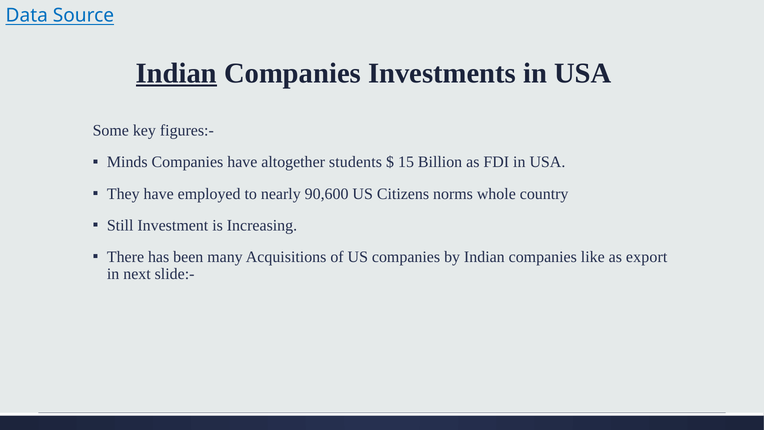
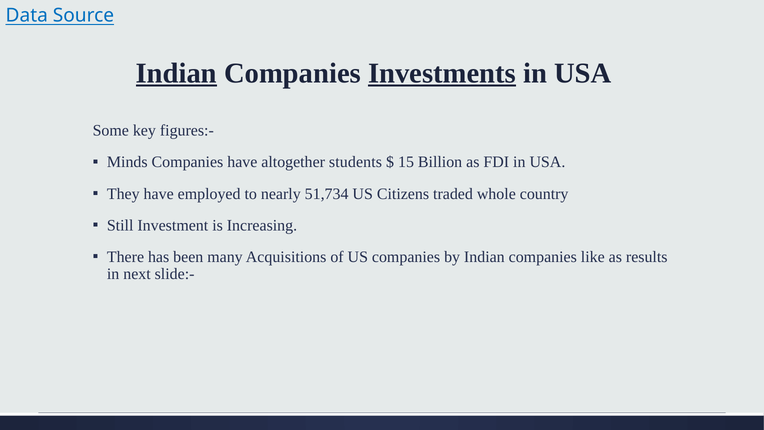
Investments underline: none -> present (442, 73)
90,600: 90,600 -> 51,734 (327, 194)
norms: norms -> traded (453, 194)
export: export -> results (647, 257)
